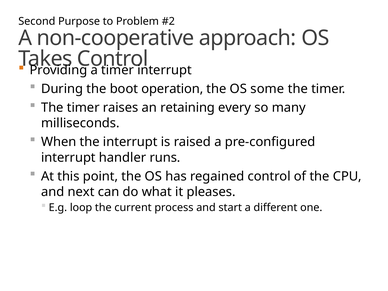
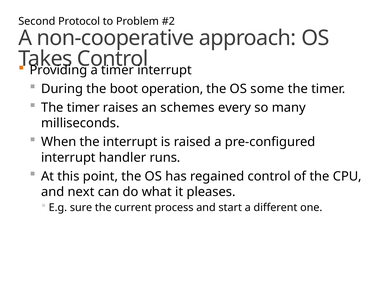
Purpose: Purpose -> Protocol (79, 21)
retaining: retaining -> schemes (188, 108)
loop: loop -> sure (81, 207)
